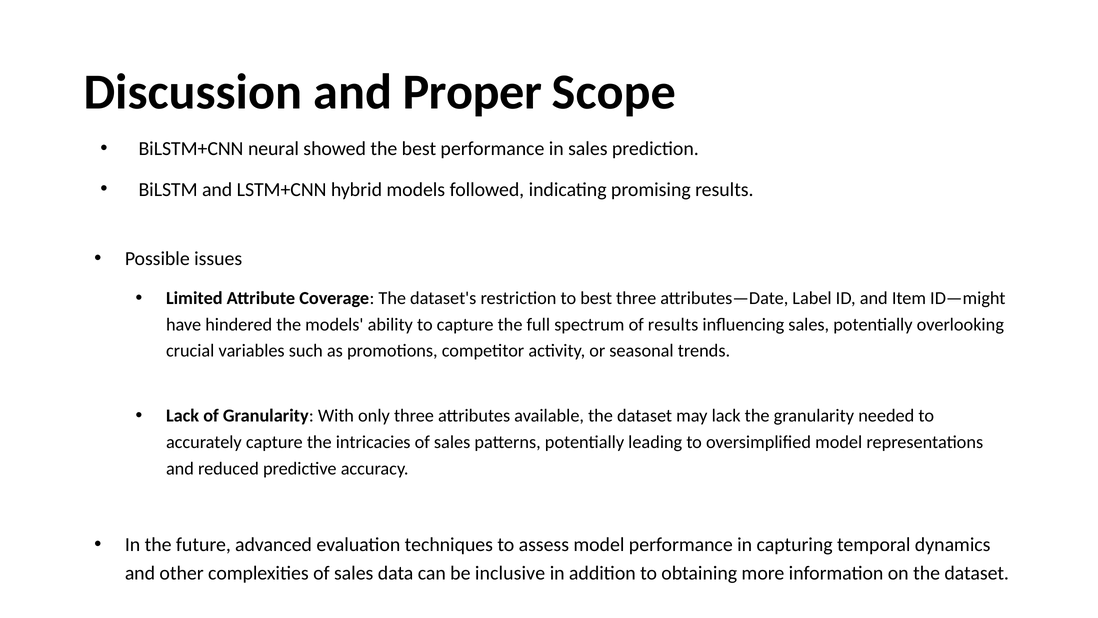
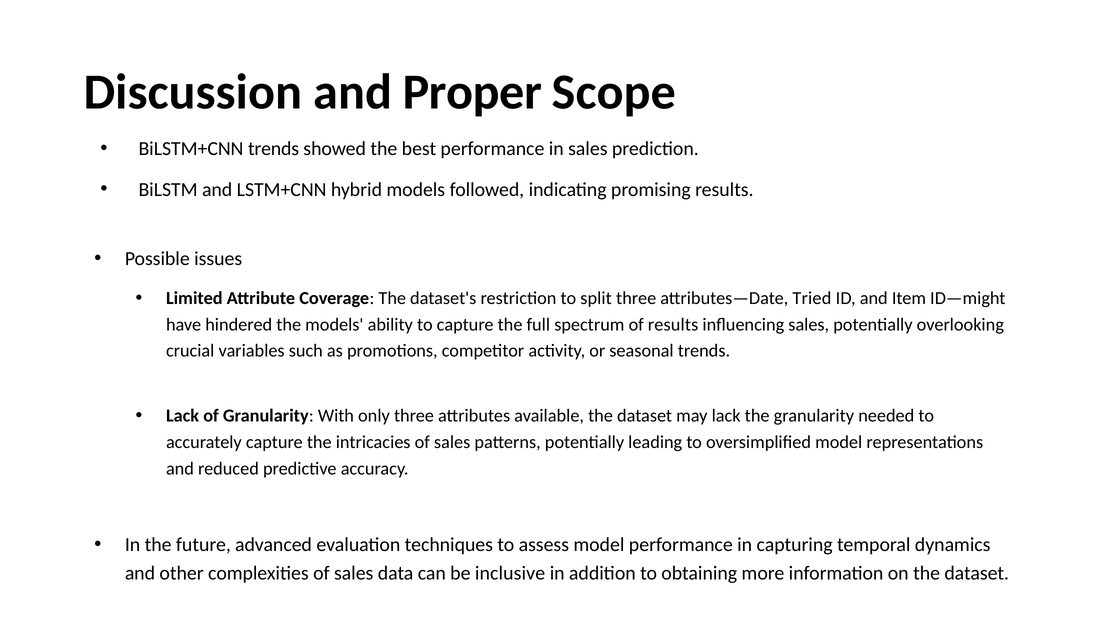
BiLSTM+CNN neural: neural -> trends (274, 149)
to best: best -> split (596, 298)
Label: Label -> Tried (812, 298)
